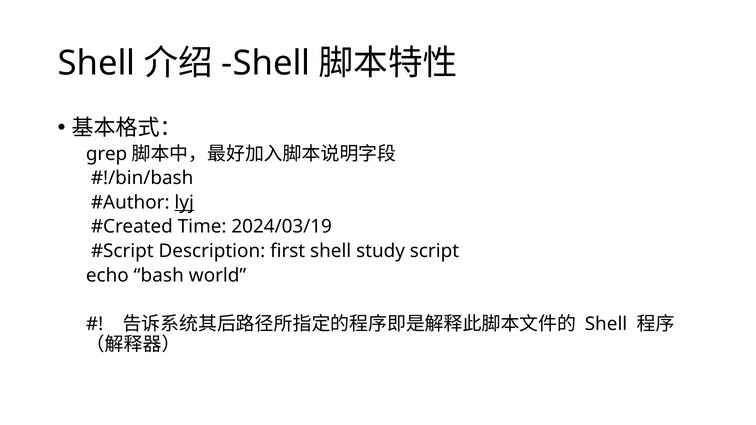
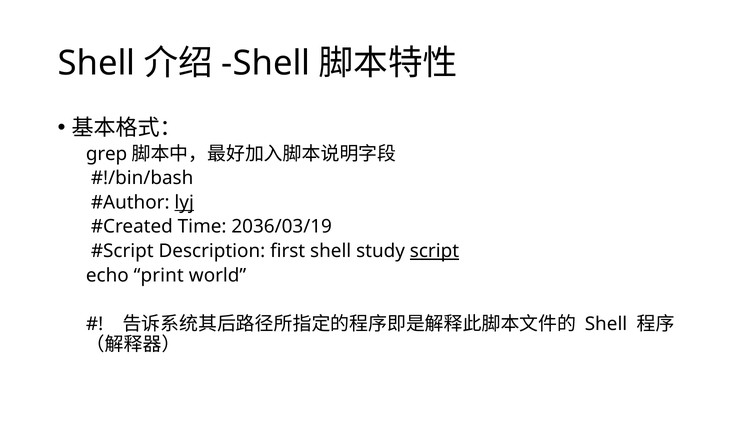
2024/03/19: 2024/03/19 -> 2036/03/19 (282, 227)
script underline: none -> present (434, 251)
bash: bash -> print (159, 276)
